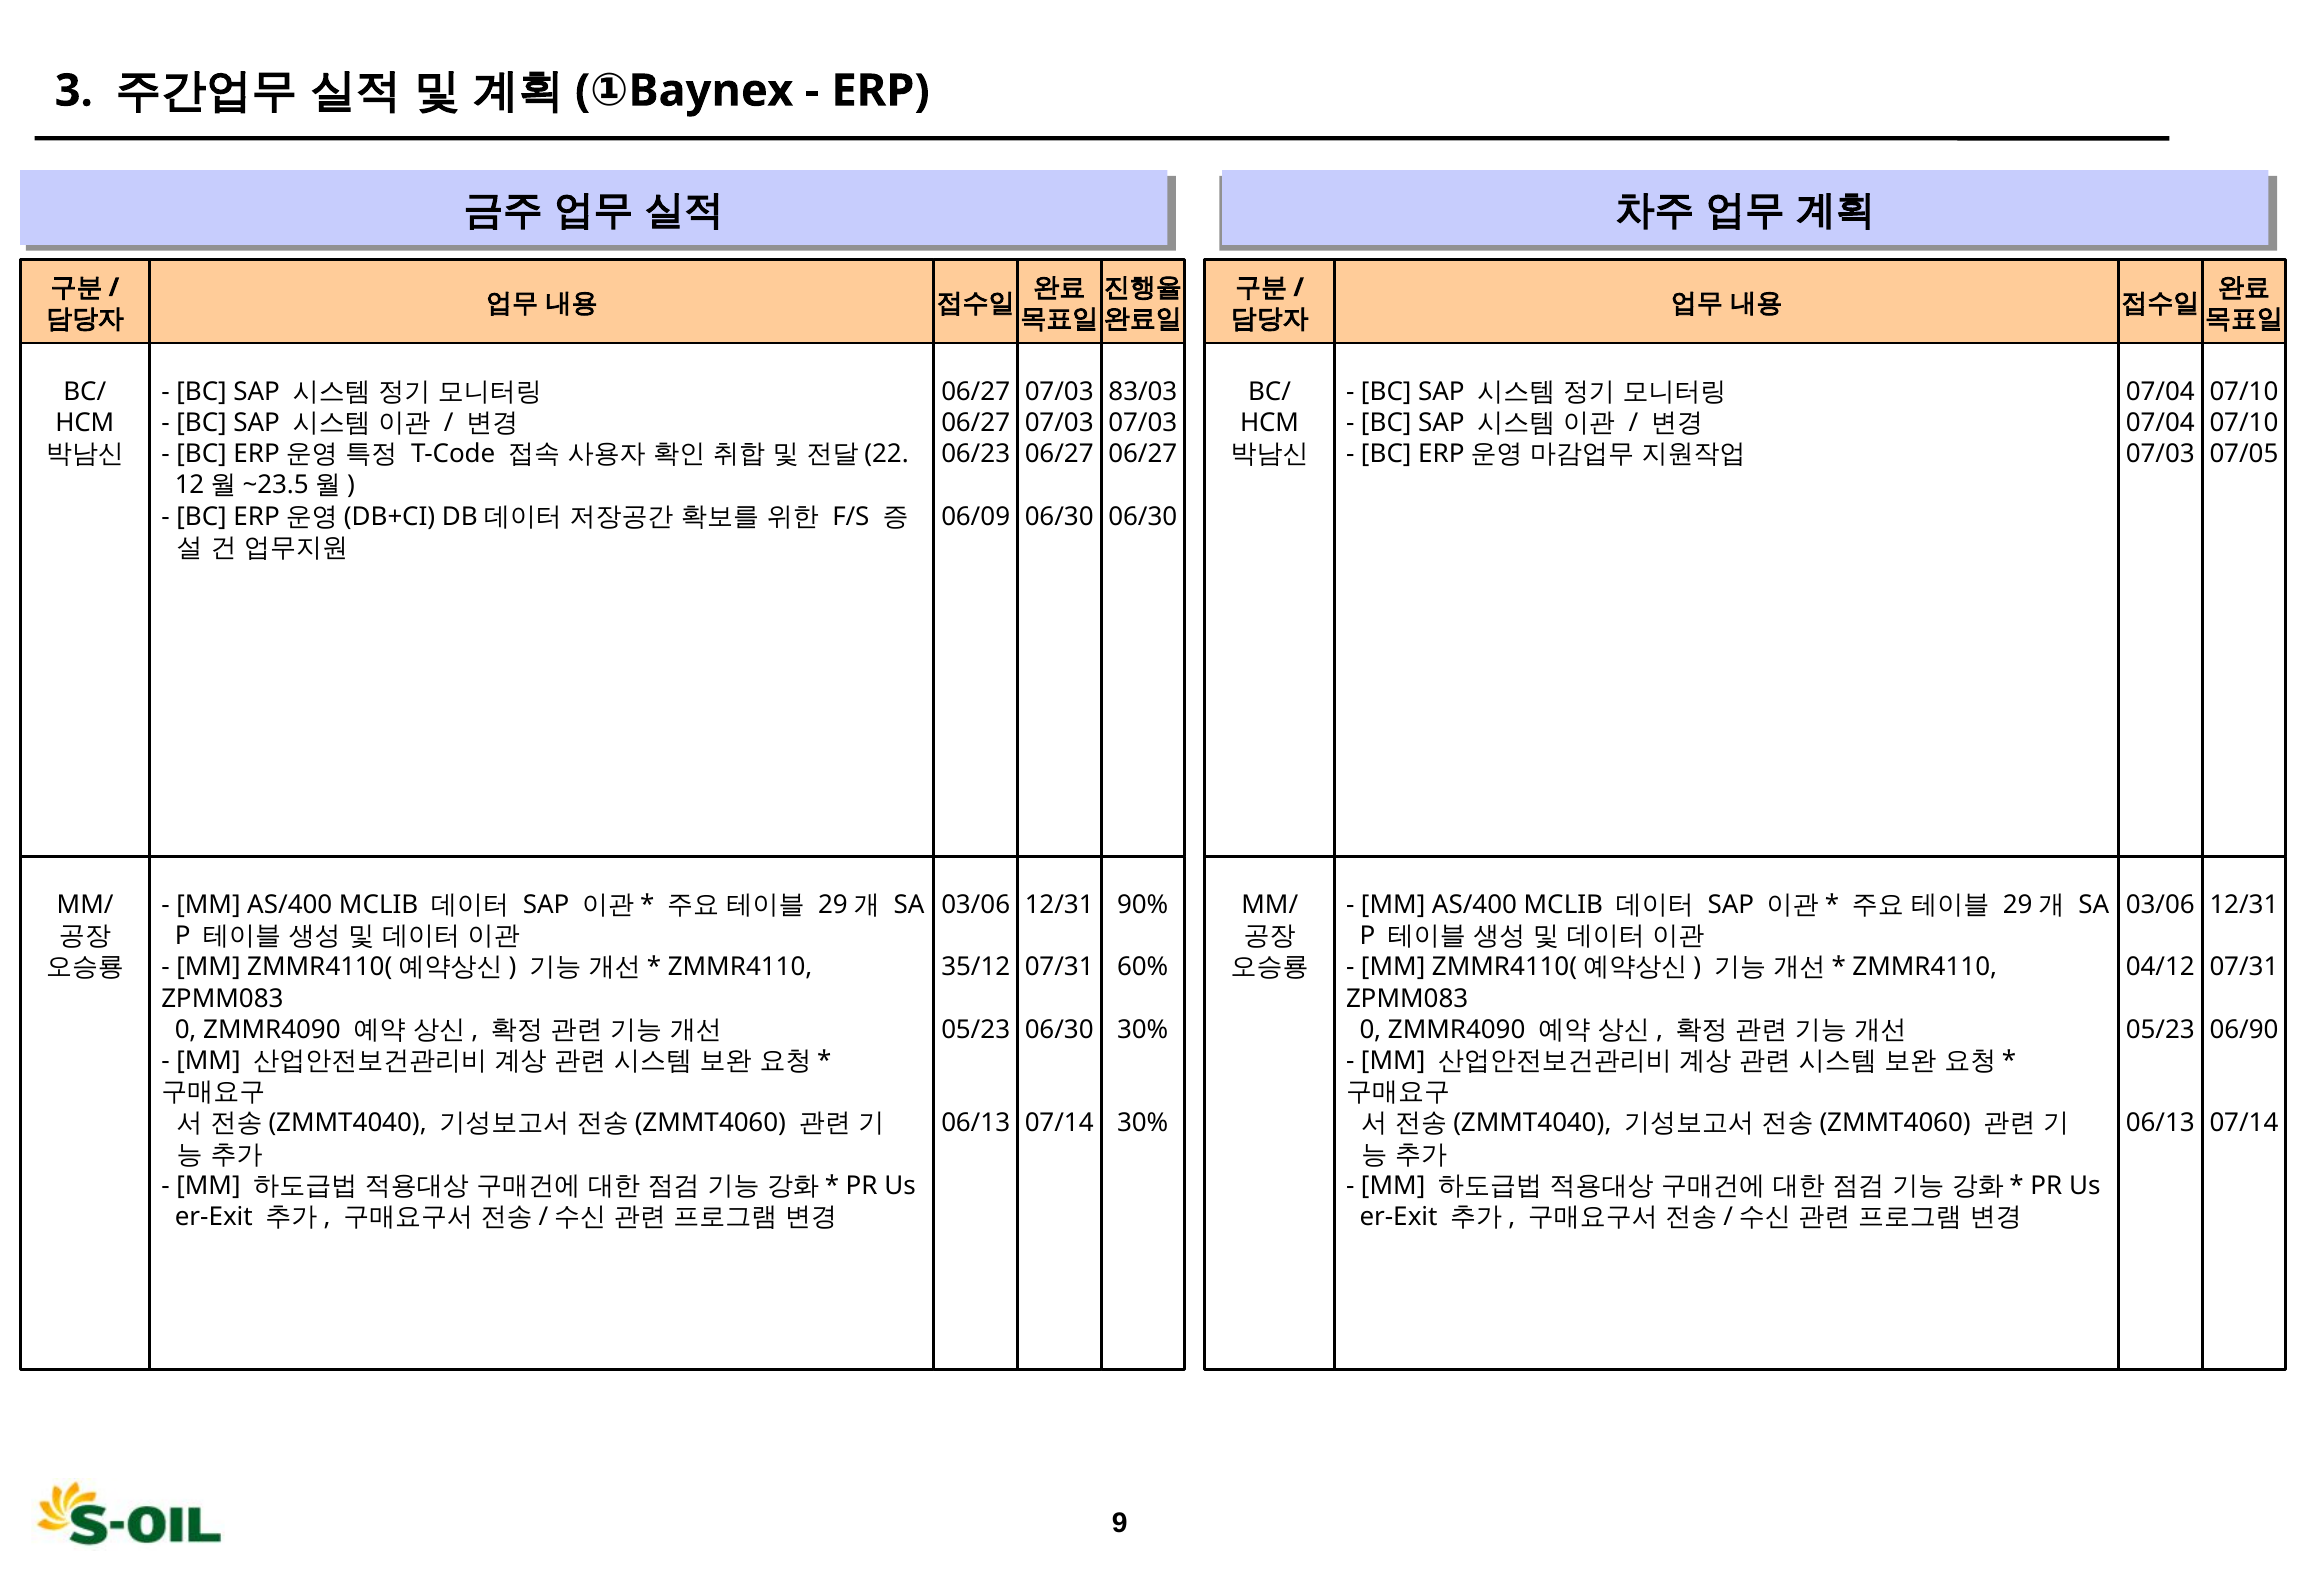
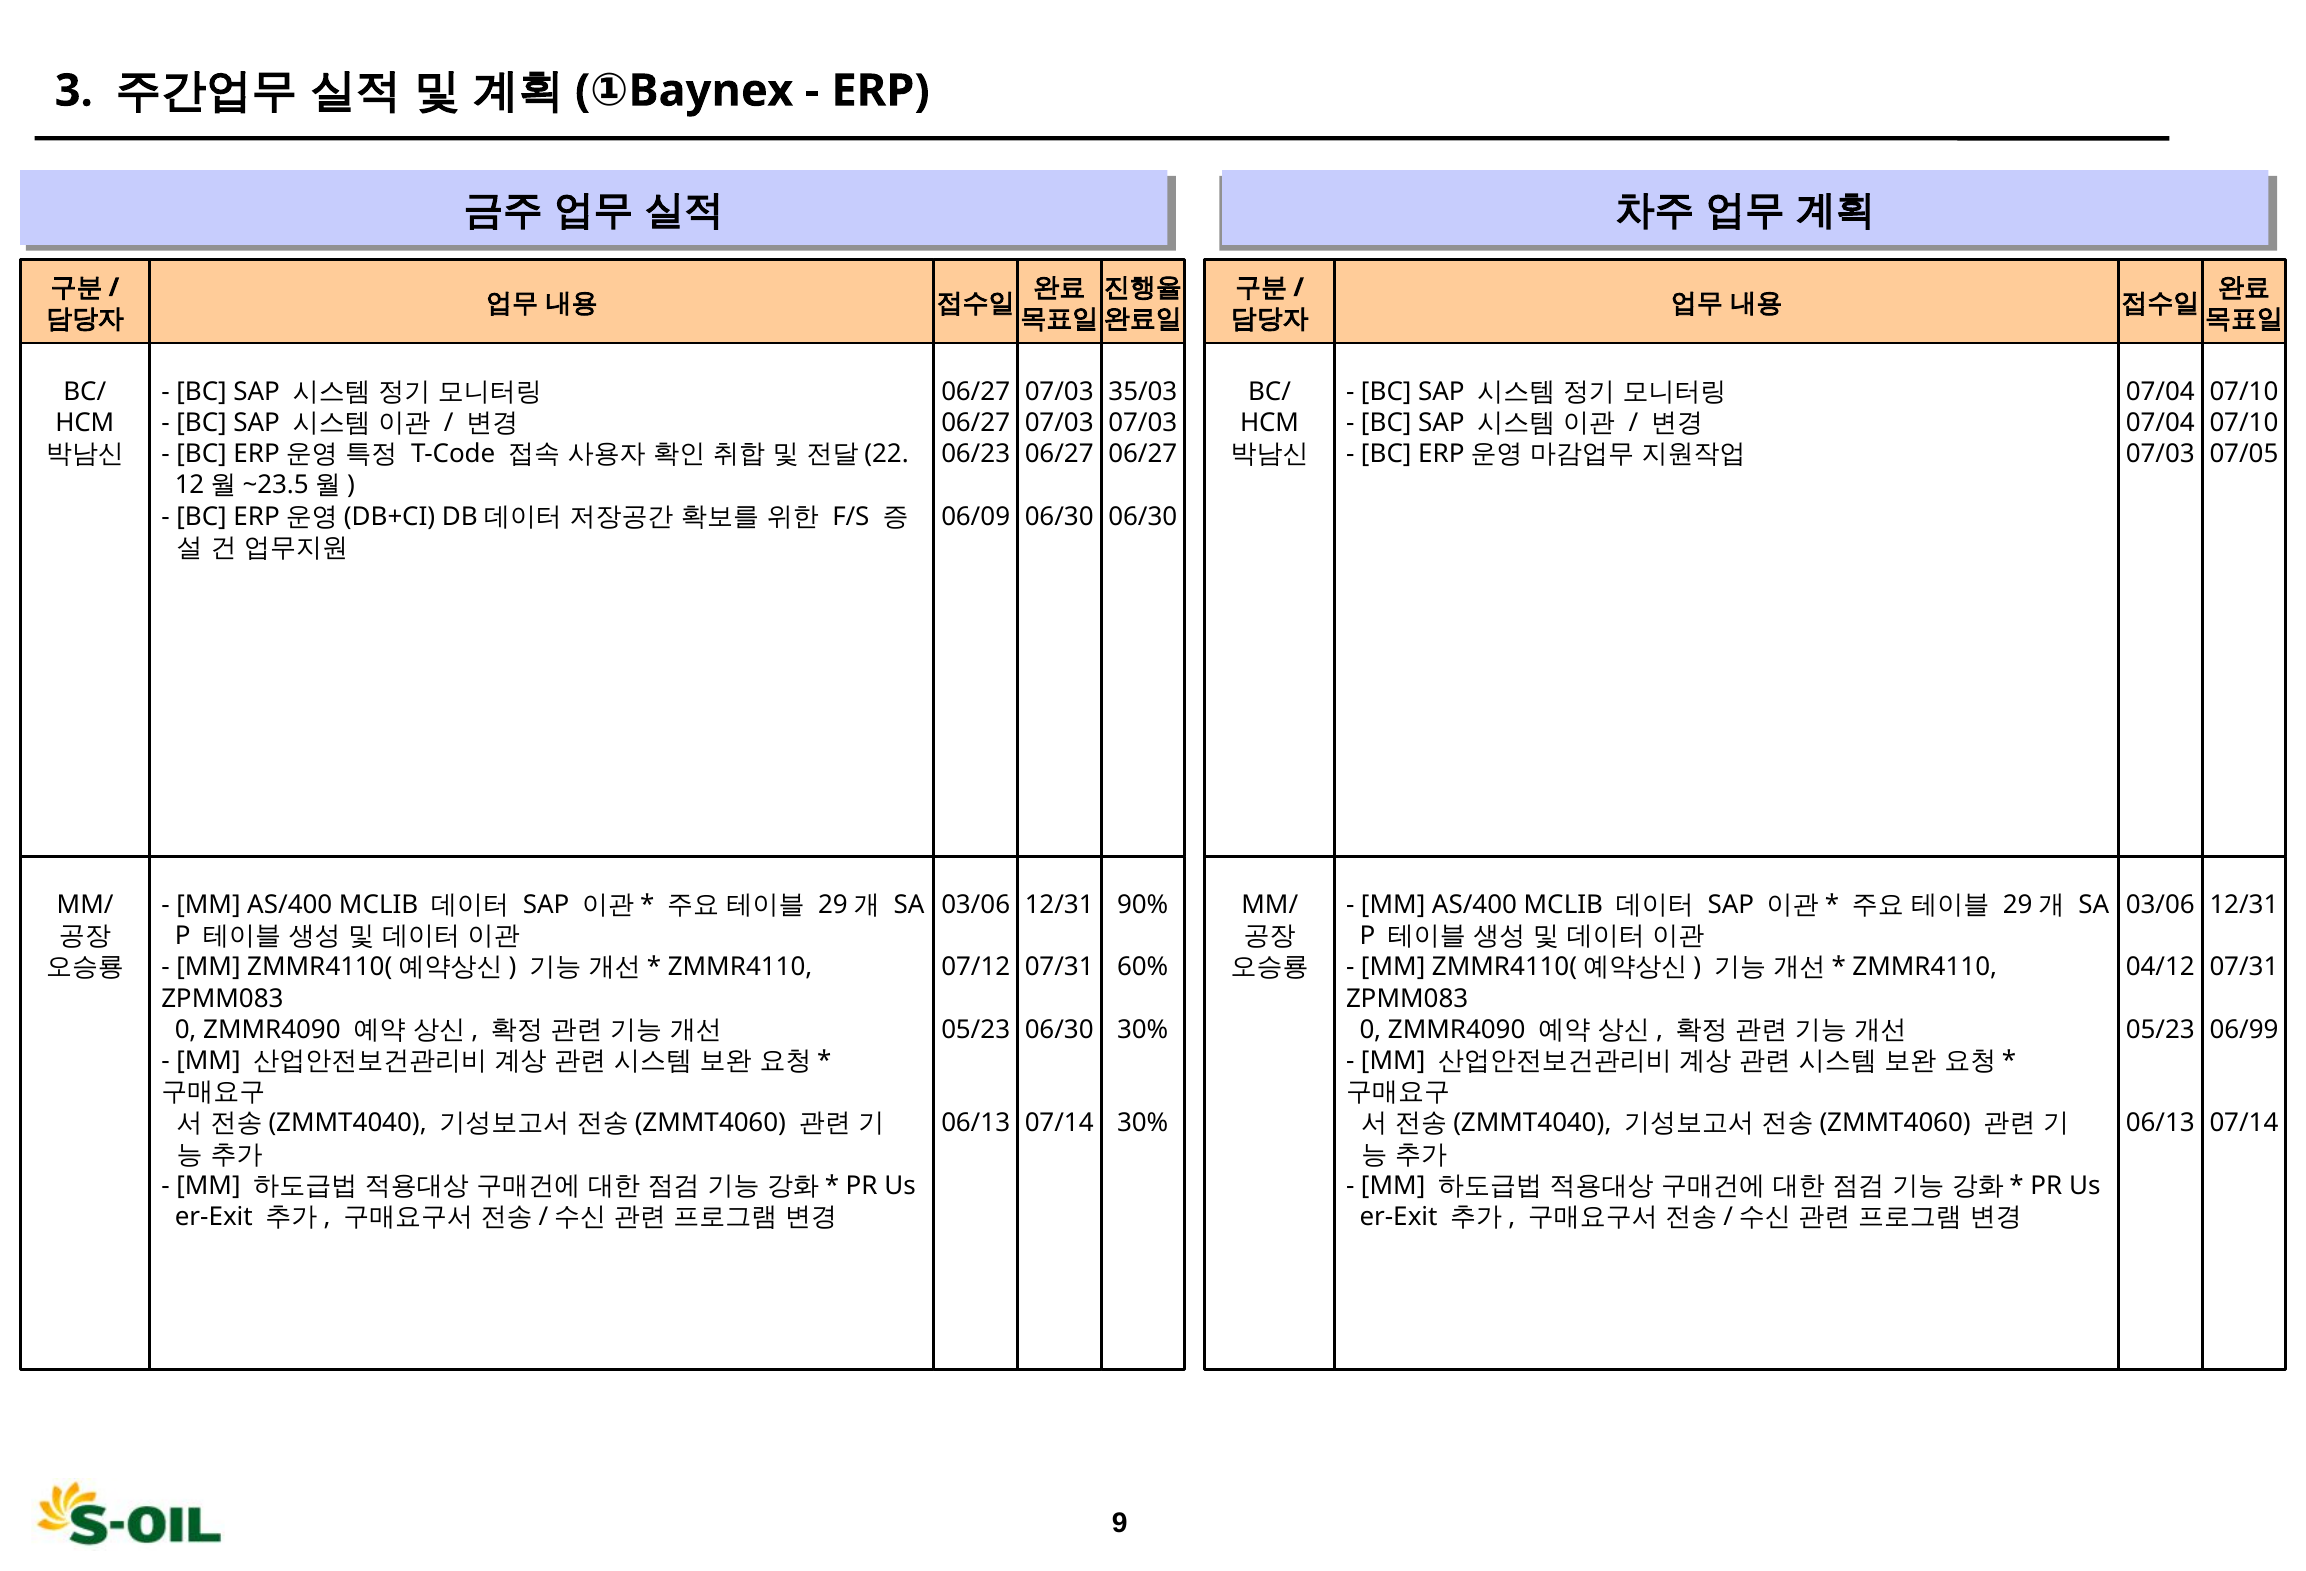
83/03: 83/03 -> 35/03 (1143, 392)
35/12: 35/12 -> 07/12 (976, 967)
06/90: 06/90 -> 06/99 (2244, 1030)
